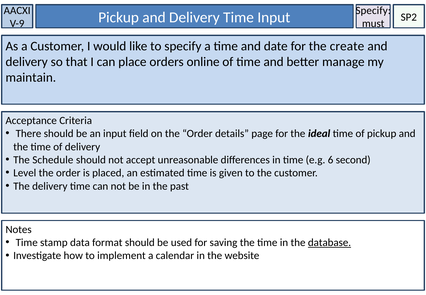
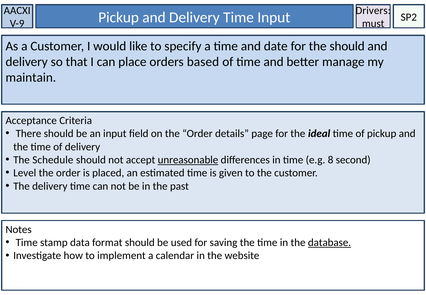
Specify: Specify -> Drivers (373, 11)
the create: create -> should (347, 46)
online: online -> based (203, 62)
unreasonable underline: none -> present (188, 160)
6: 6 -> 8 (331, 160)
